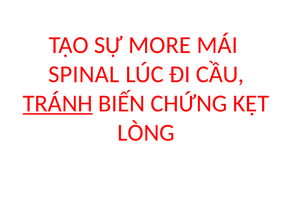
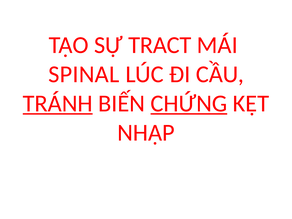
MORE: MORE -> TRACT (160, 45)
CHỨNG underline: none -> present (189, 103)
LÒNG: LÒNG -> NHẬP (146, 133)
